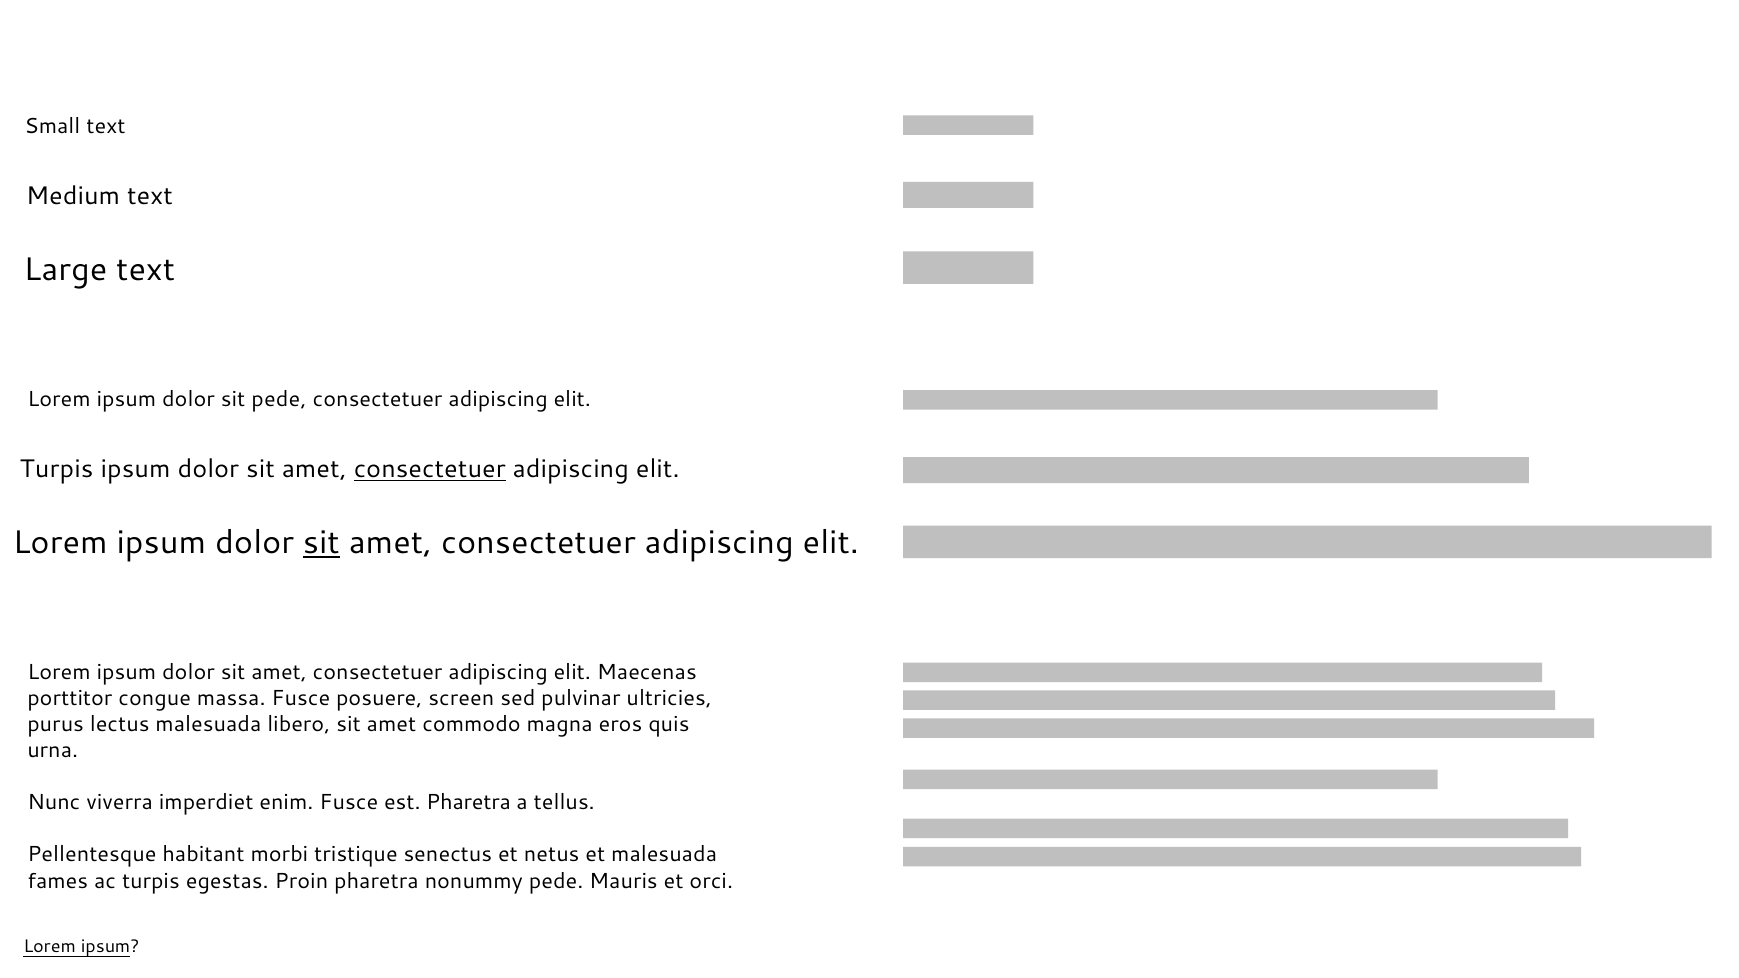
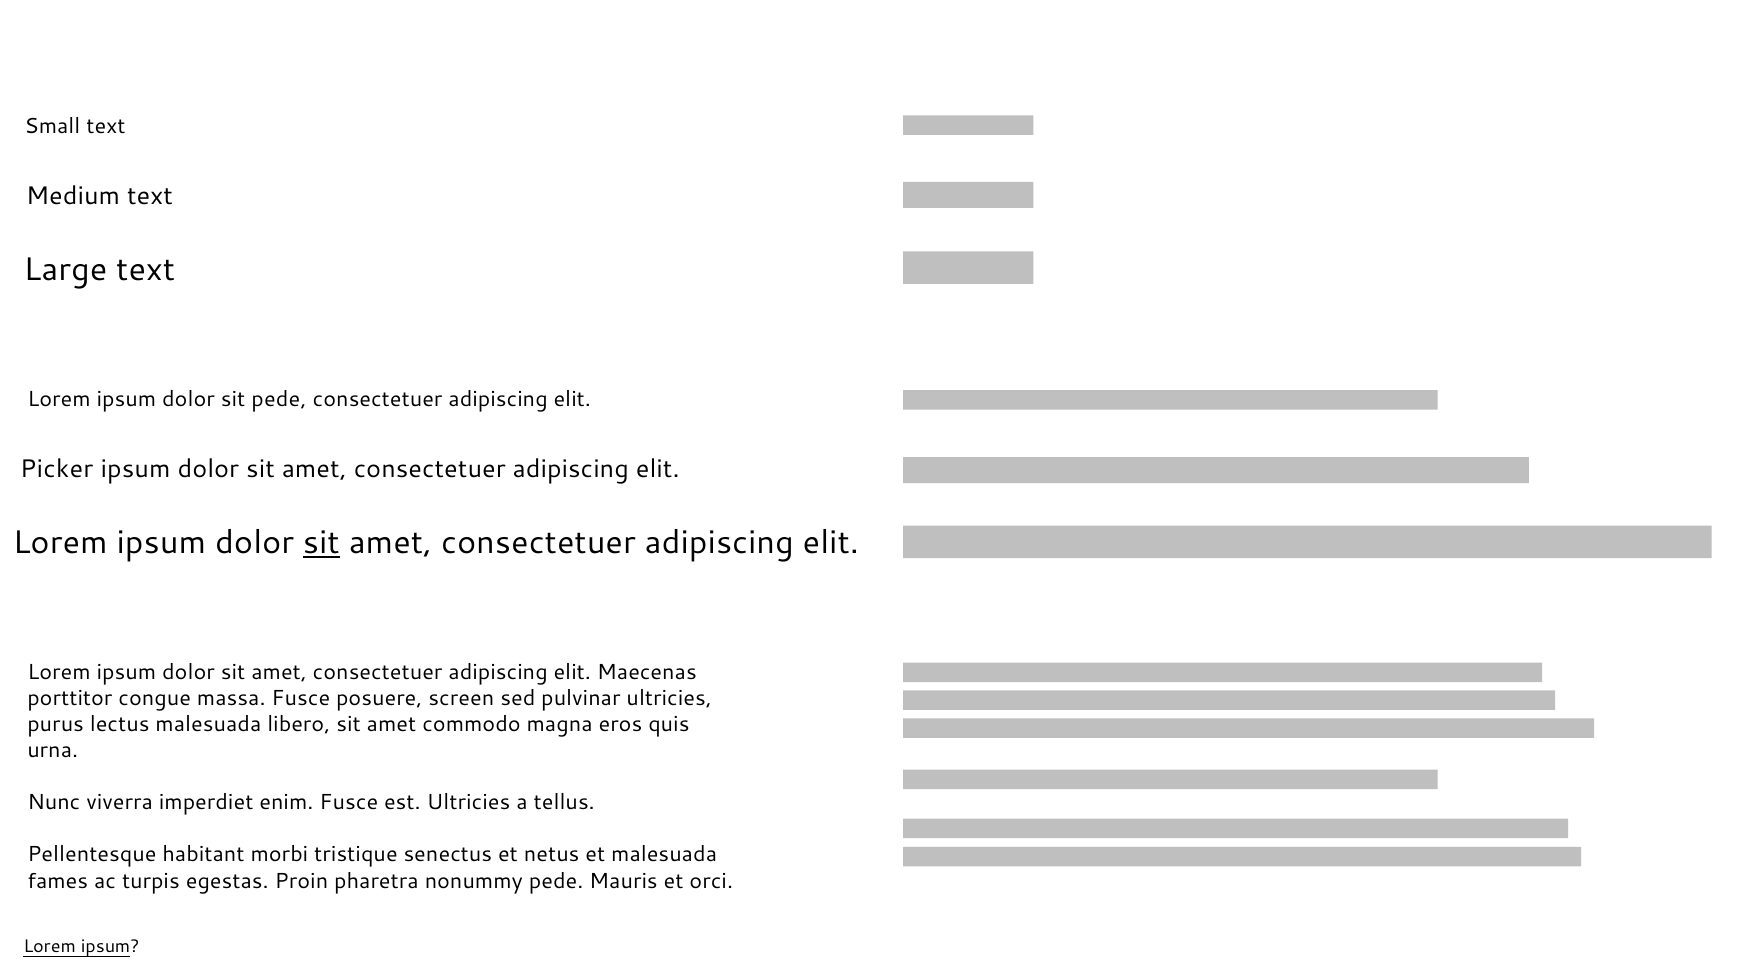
Turpis: Turpis -> Picker (57, 470)
consectetuer underline: present -> none (430, 470)
est Pharetra: Pharetra -> Ultricies (469, 803)
